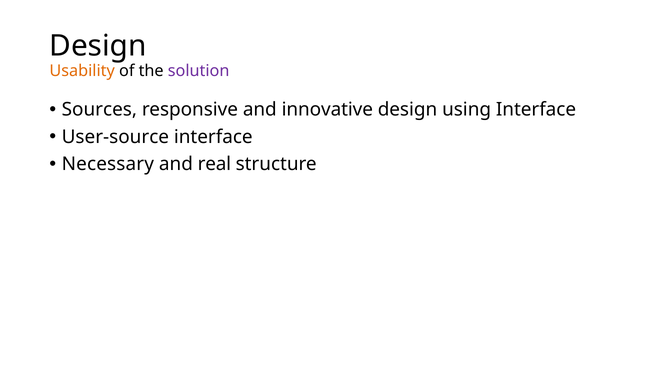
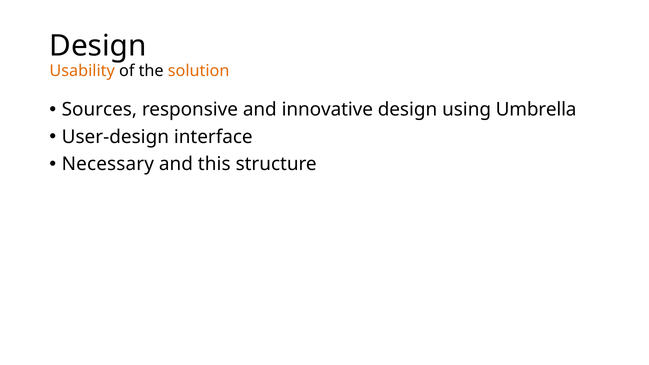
solution colour: purple -> orange (199, 71)
using Interface: Interface -> Umbrella (536, 110)
User-source: User-source -> User-design (115, 137)
real: real -> this (214, 164)
